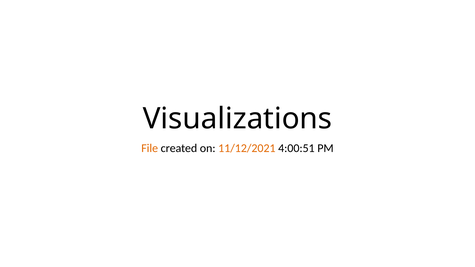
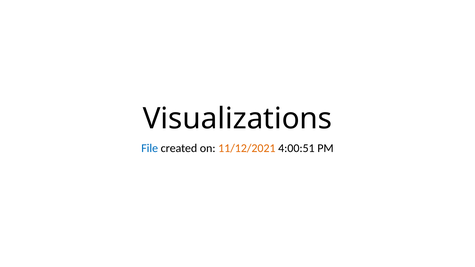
File colour: orange -> blue (150, 148)
